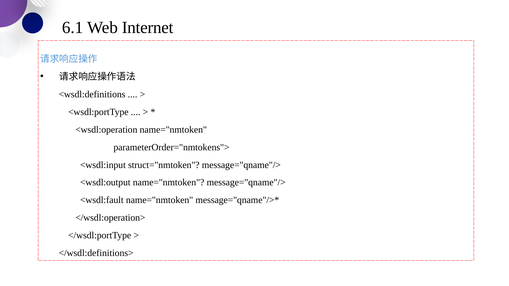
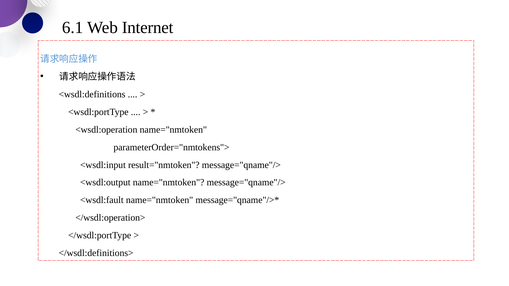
struct="nmtoken: struct="nmtoken -> result="nmtoken (164, 165)
